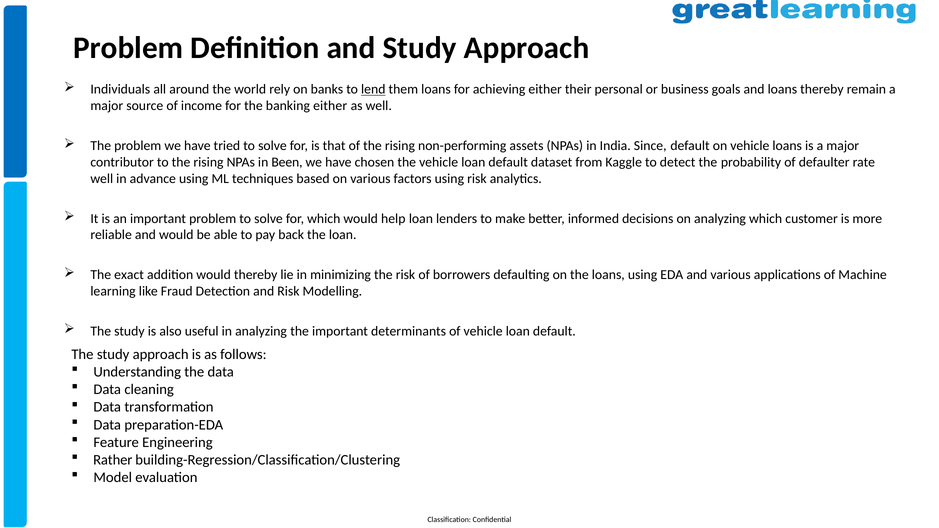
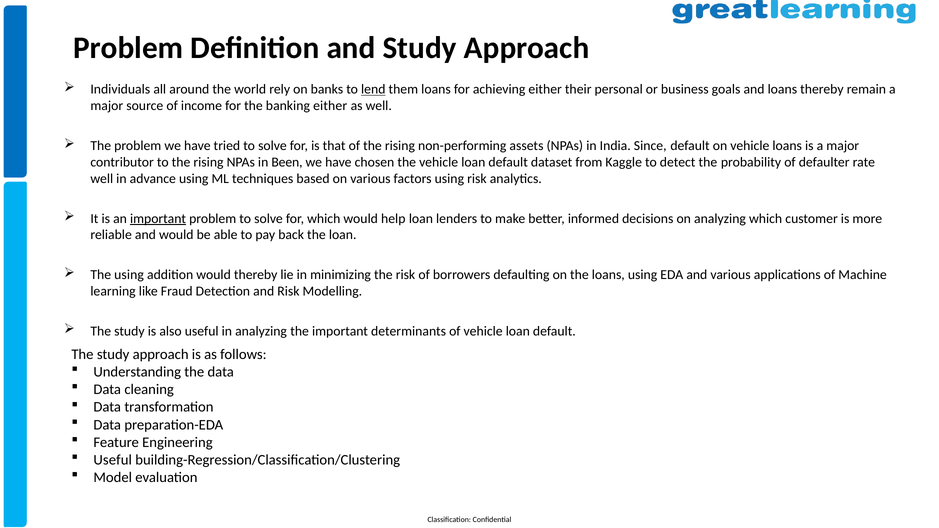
important underline: none -> present (158, 219)
The exact: exact -> using (129, 275)
Rather: Rather -> Useful (113, 460)
